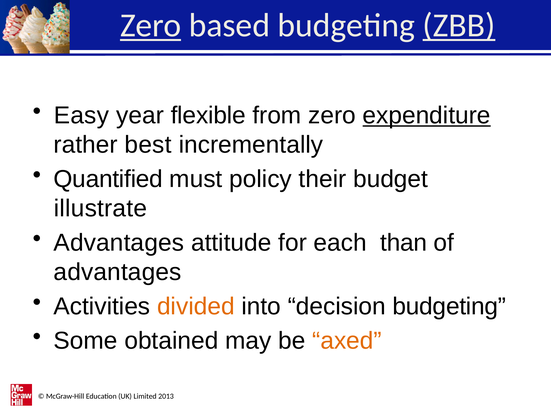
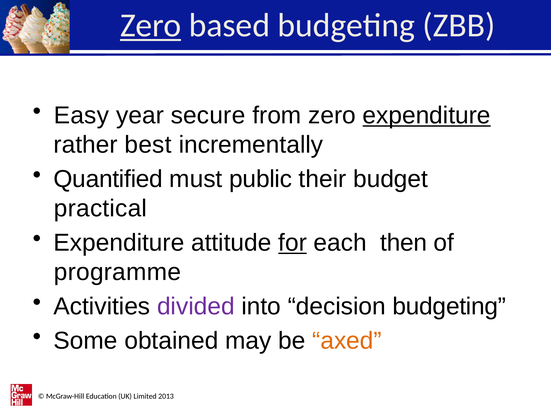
ZBB underline: present -> none (459, 25)
flexible: flexible -> secure (208, 116)
policy: policy -> public (261, 179)
illustrate: illustrate -> practical (100, 209)
Advantages: Advantages -> Expenditure (119, 243)
for underline: none -> present (293, 243)
than: than -> then (404, 243)
advantages: advantages -> programme (117, 272)
divided colour: orange -> purple (196, 307)
